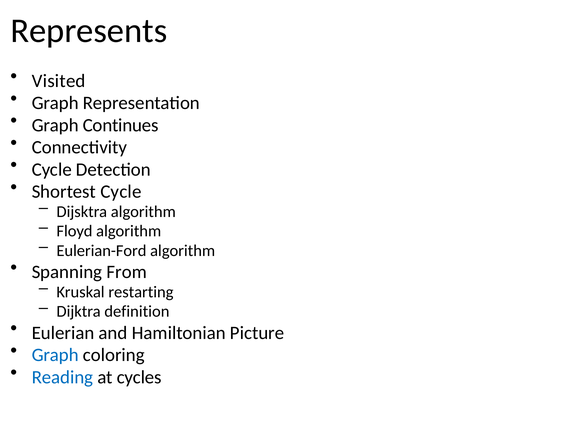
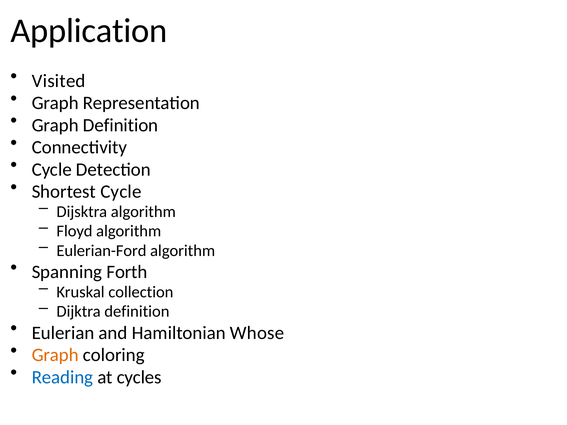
Represents: Represents -> Application (89, 31)
Graph Continues: Continues -> Definition (121, 125)
From: From -> Forth (127, 272)
restarting: restarting -> collection (141, 292)
Picture: Picture -> Whose (257, 333)
Graph colour: blue -> orange (55, 355)
